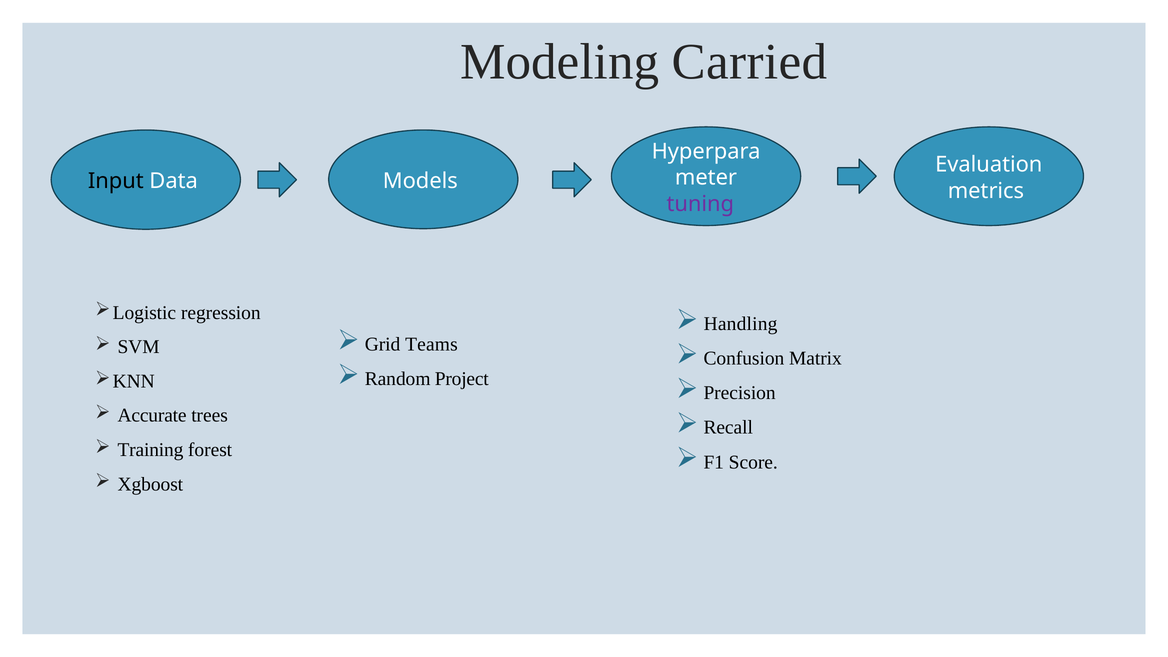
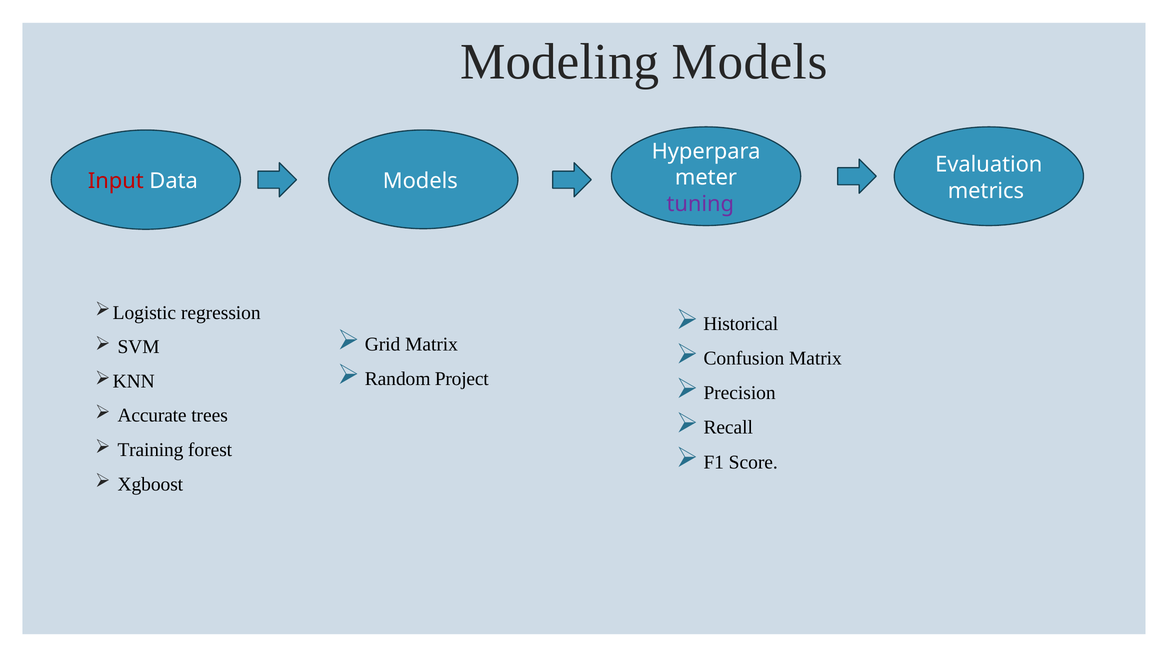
Modeling Carried: Carried -> Models (750, 62)
Input colour: black -> red (116, 181)
Handling: Handling -> Historical (741, 324)
Grid Teams: Teams -> Matrix (432, 344)
